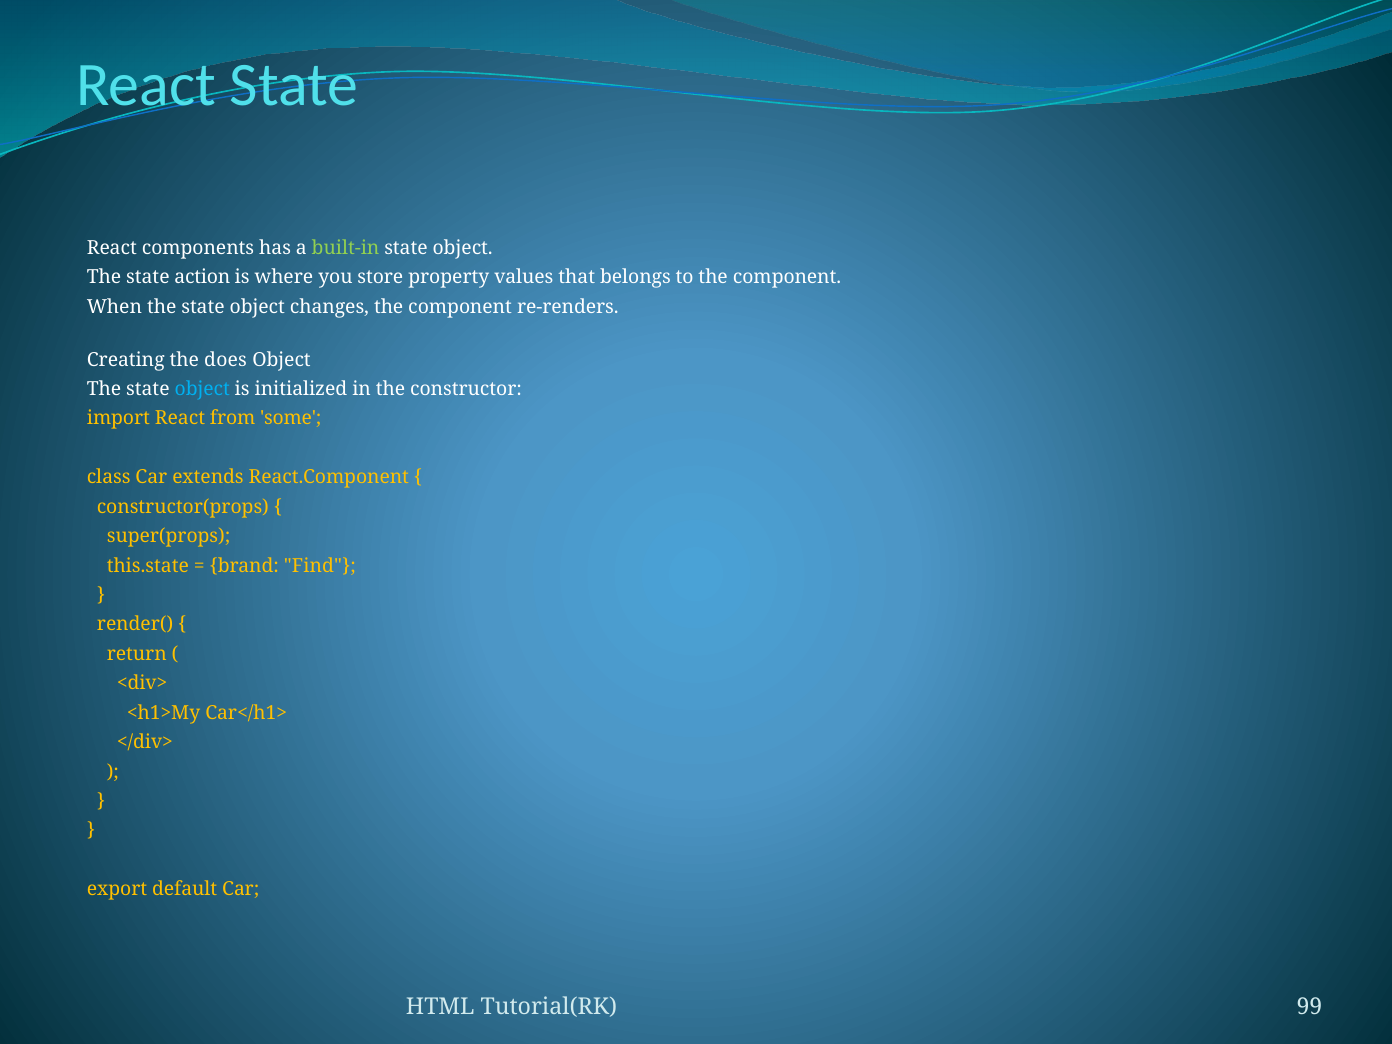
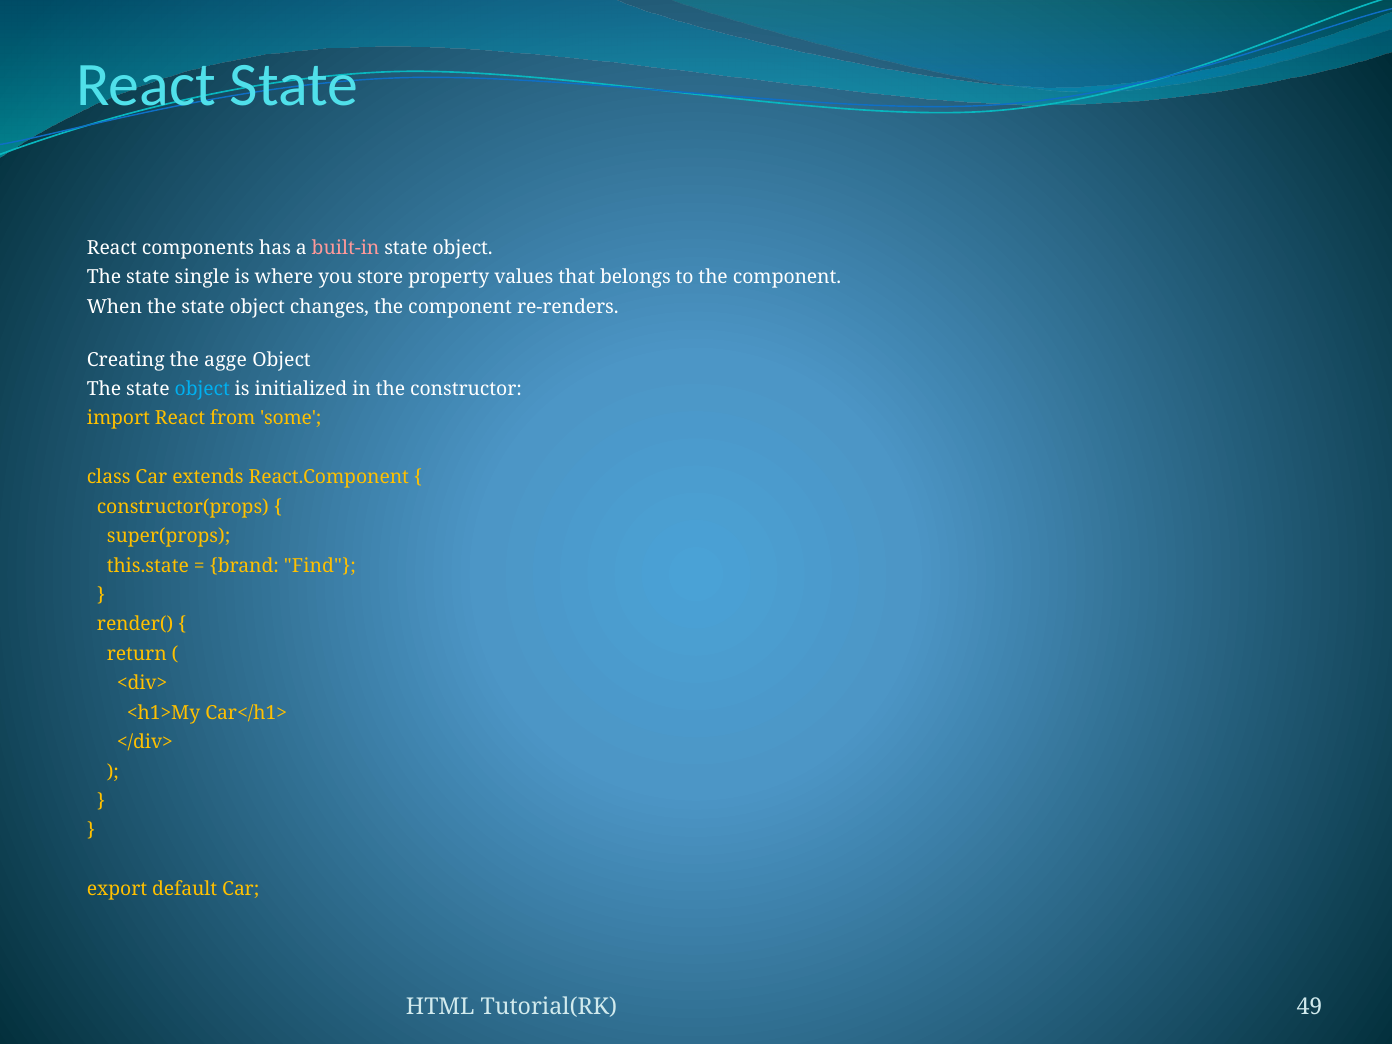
built-in colour: light green -> pink (346, 248)
action: action -> single (202, 278)
does: does -> agge (226, 360)
99: 99 -> 49 (1310, 1007)
